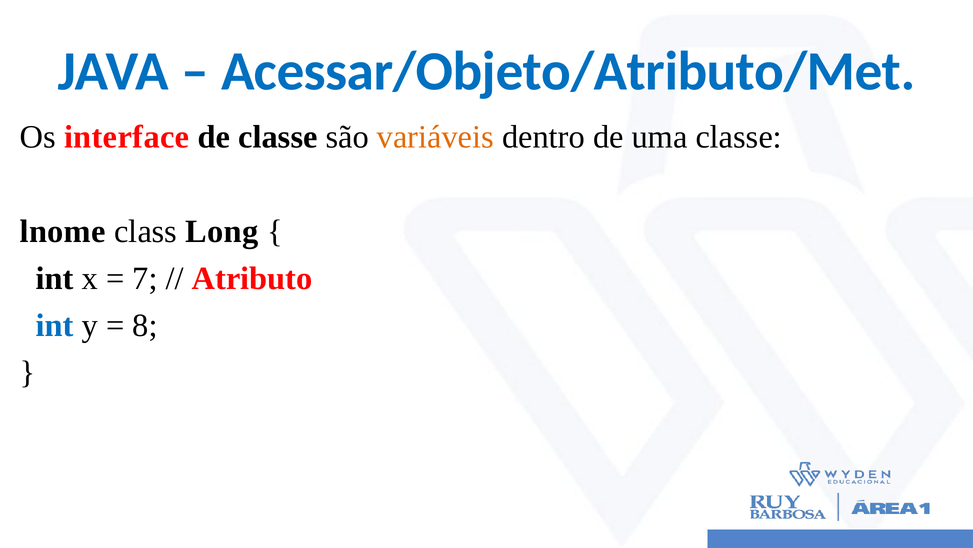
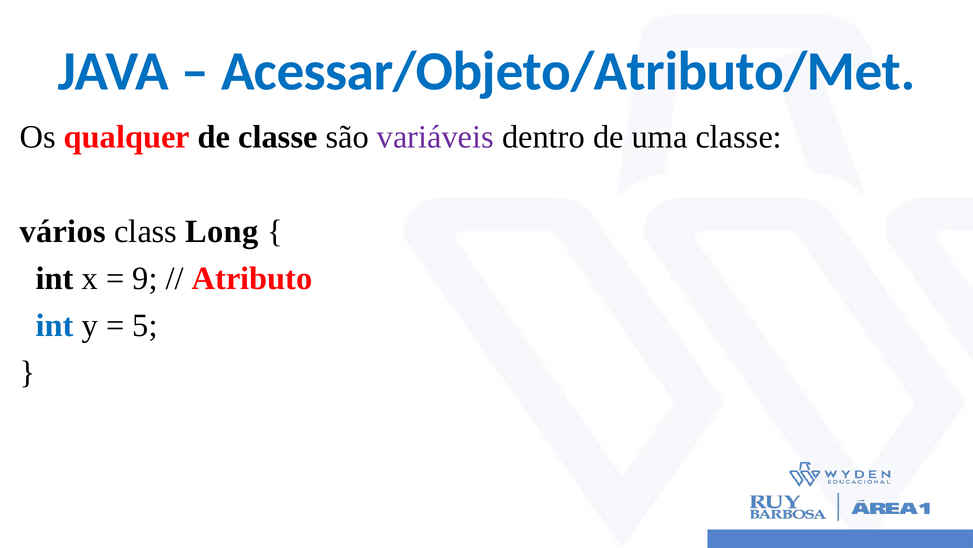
interface: interface -> qualquer (127, 137)
variáveis colour: orange -> purple (435, 137)
lnome: lnome -> vários (63, 231)
7: 7 -> 9 (145, 278)
8: 8 -> 5 (145, 325)
